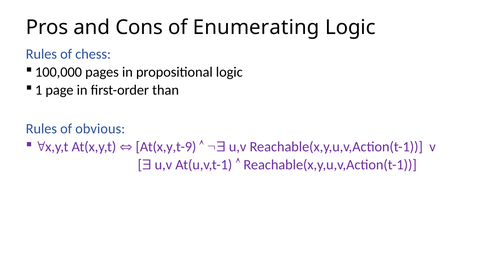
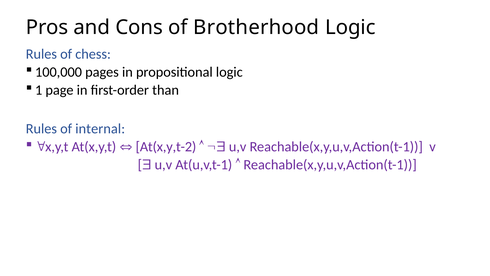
Enumerating: Enumerating -> Brotherhood (256, 27)
obvious: obvious -> internal (100, 129)
At(x,y,t-9: At(x,y,t-9 -> At(x,y,t-2 (166, 147)
